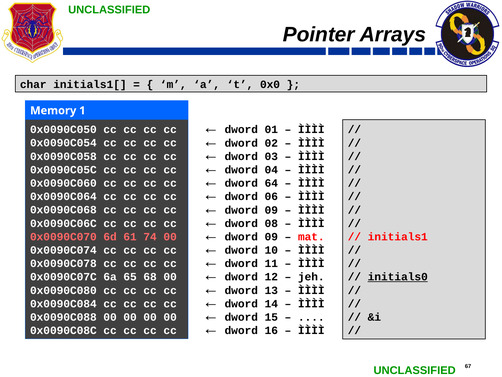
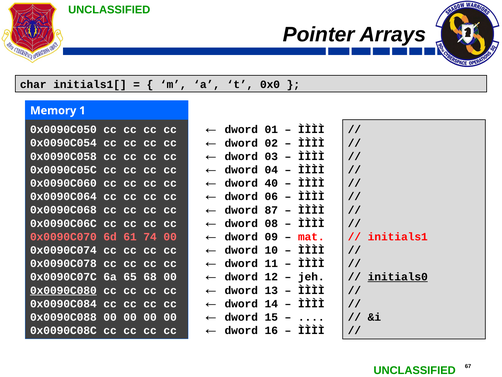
64: 64 -> 40 (271, 183)
09: 09 -> 87 (271, 210)
0x0090C080 underline: none -> present (63, 290)
